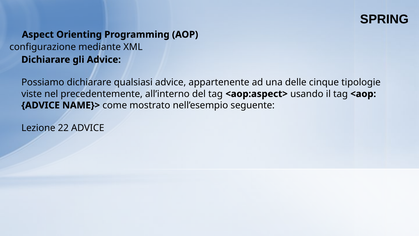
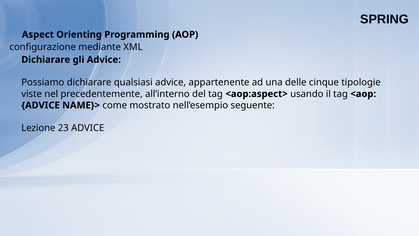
22: 22 -> 23 (63, 128)
